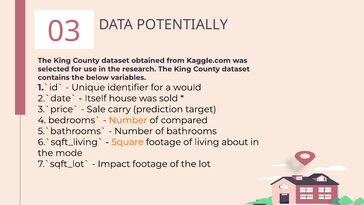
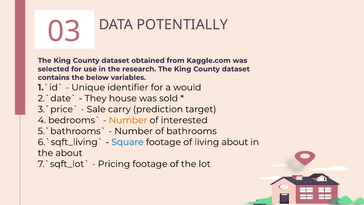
Itself: Itself -> They (96, 98)
compared: compared -> interested (184, 120)
Square colour: orange -> blue (127, 142)
the mode: mode -> about (69, 153)
Impact: Impact -> Pricing (114, 164)
